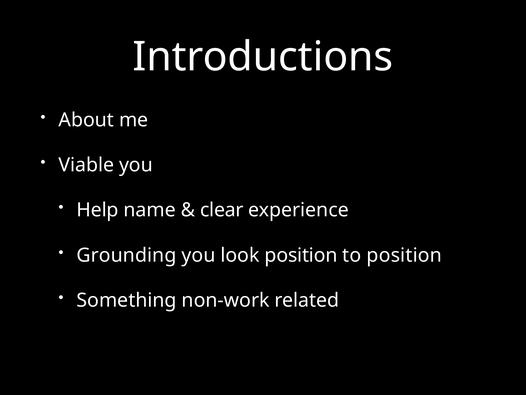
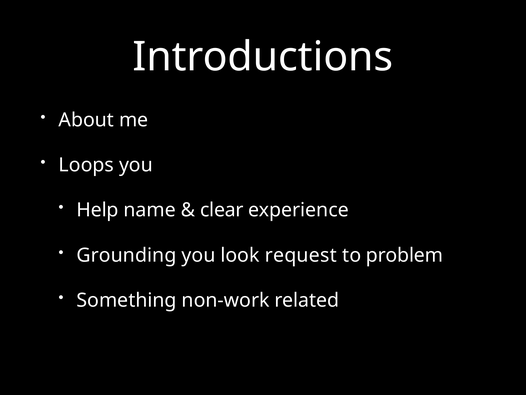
Viable: Viable -> Loops (86, 165)
look position: position -> request (301, 255)
to position: position -> problem (404, 255)
